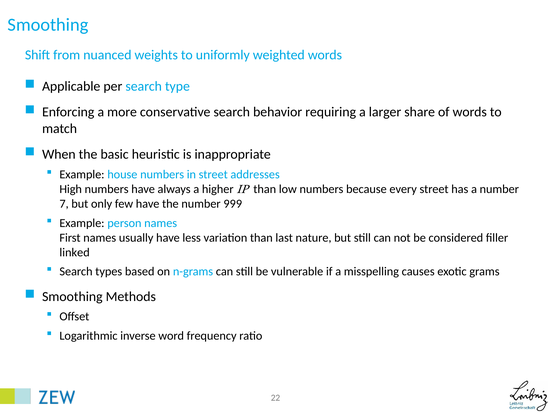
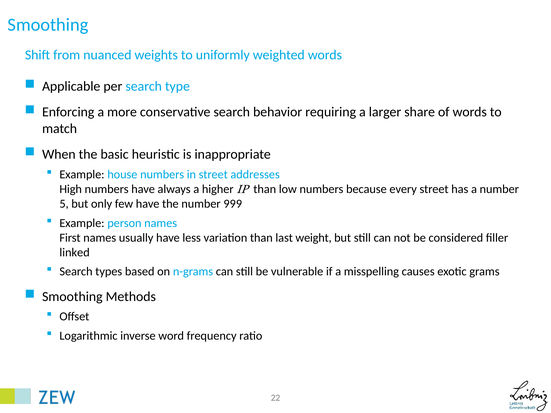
7: 7 -> 5 (64, 204)
nature: nature -> weight (314, 238)
